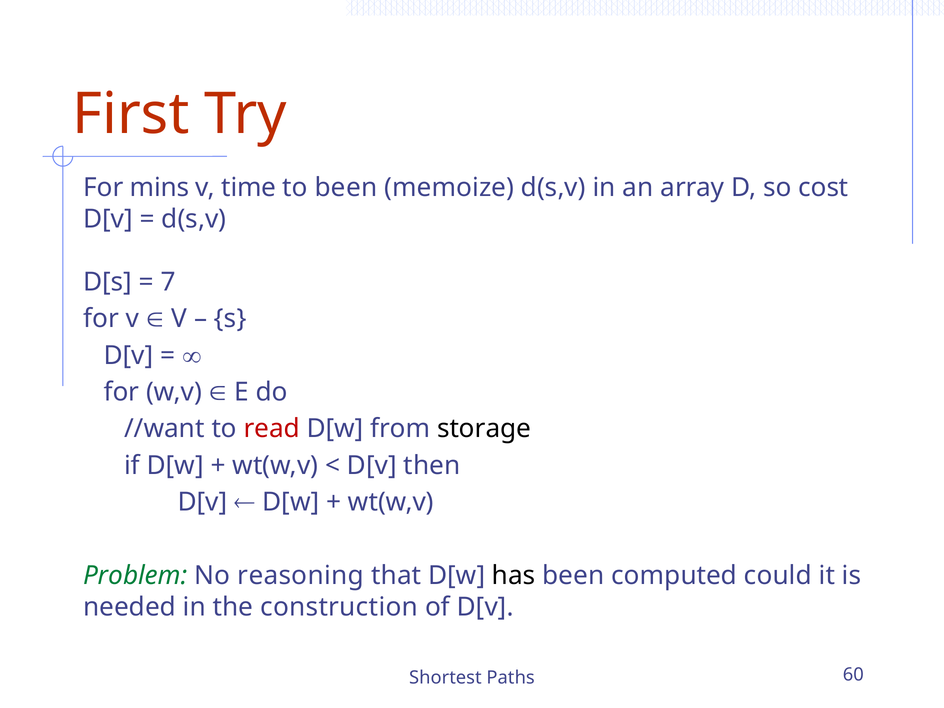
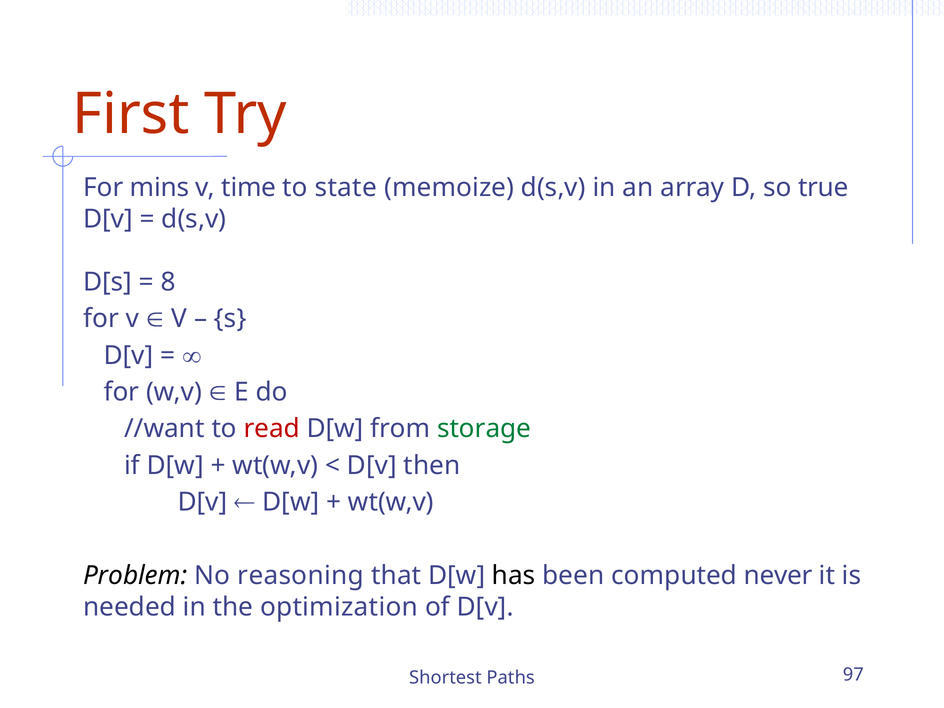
to been: been -> state (346, 188)
cost: cost -> true (823, 188)
7: 7 -> 8 (168, 282)
storage colour: black -> green (484, 429)
Problem colour: green -> black (135, 576)
could: could -> never (778, 576)
construction: construction -> optimization (339, 607)
60: 60 -> 97 (853, 675)
